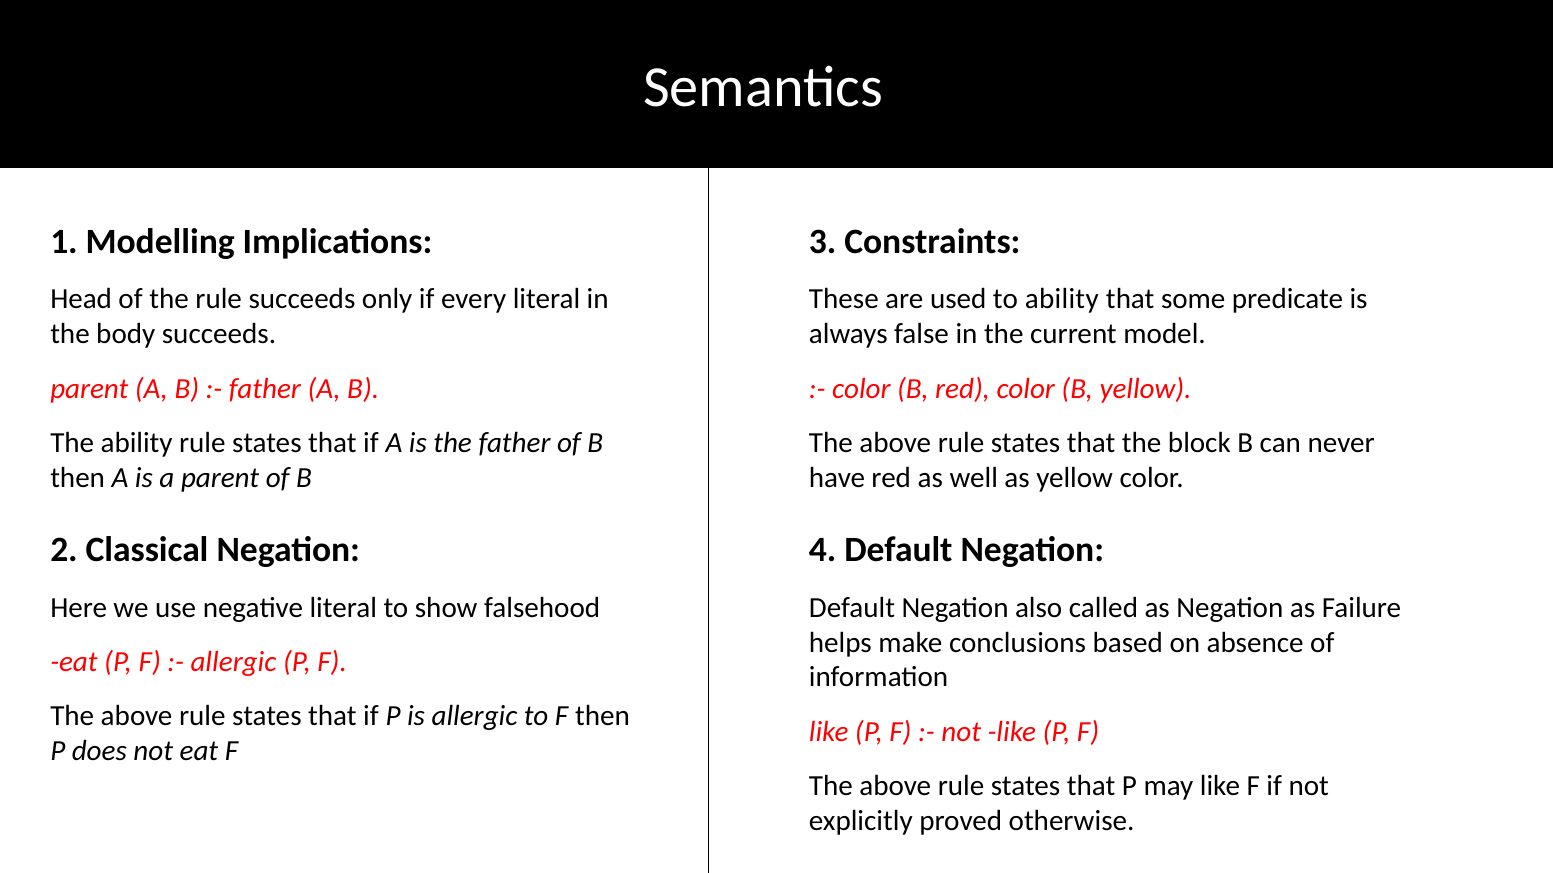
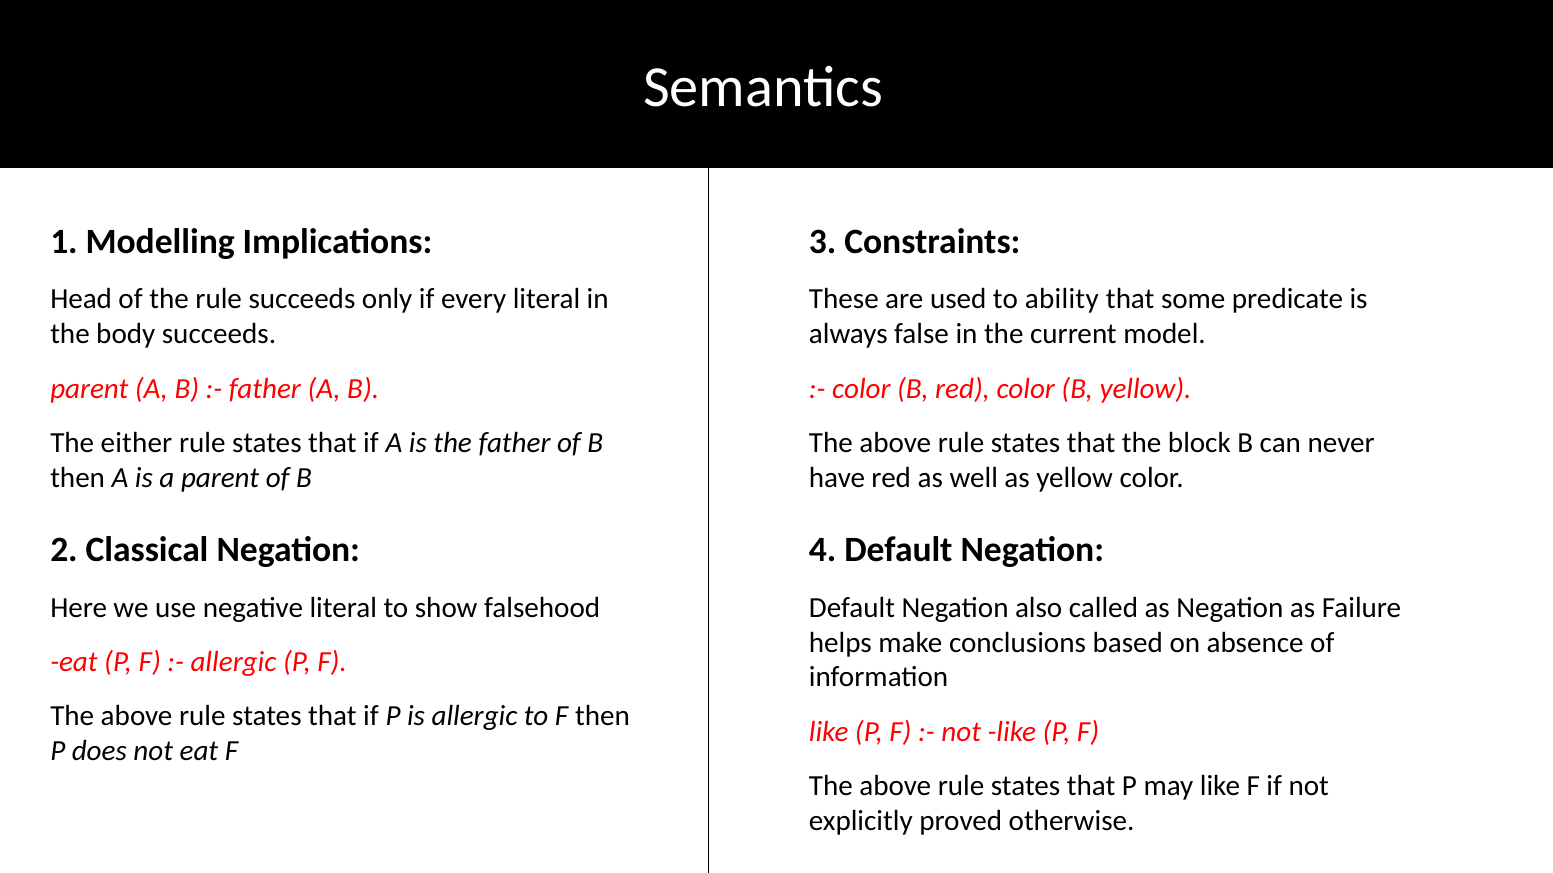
The ability: ability -> either (137, 443)
